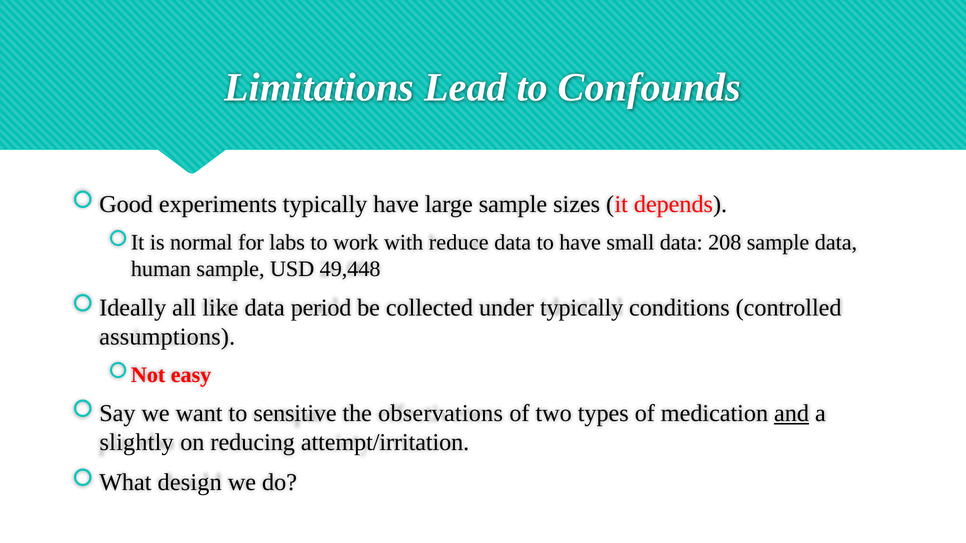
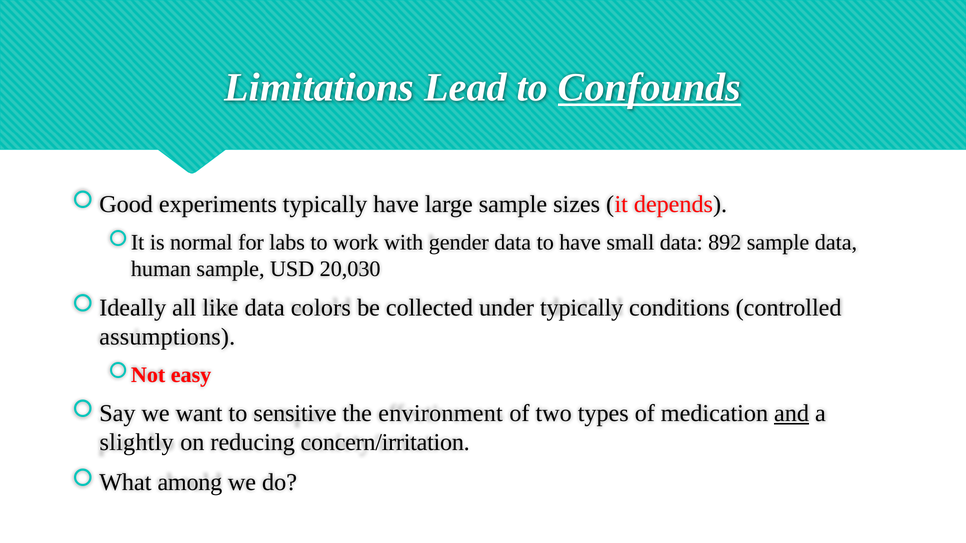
Confounds underline: none -> present (650, 87)
reduce: reduce -> gender (459, 243)
208: 208 -> 892 (725, 243)
49,448: 49,448 -> 20,030 (350, 269)
period: period -> colors (321, 308)
observations: observations -> environment (441, 414)
attempt/irritation: attempt/irritation -> concern/irritation (385, 443)
design: design -> among (190, 483)
